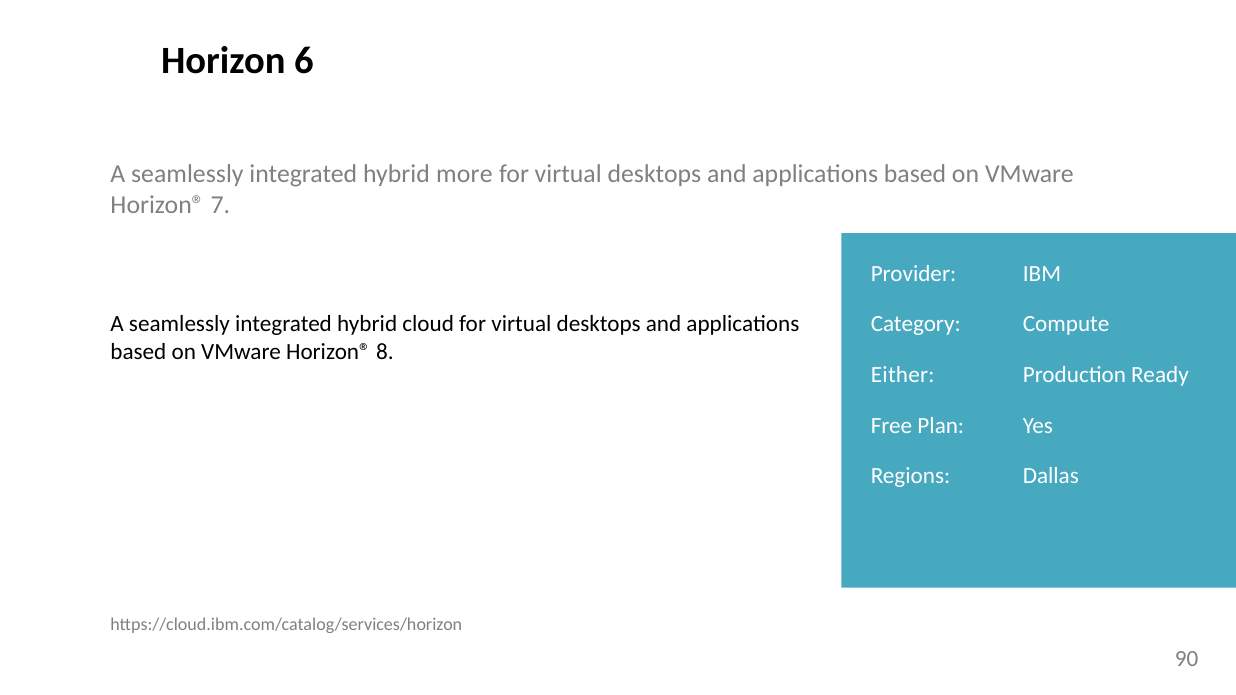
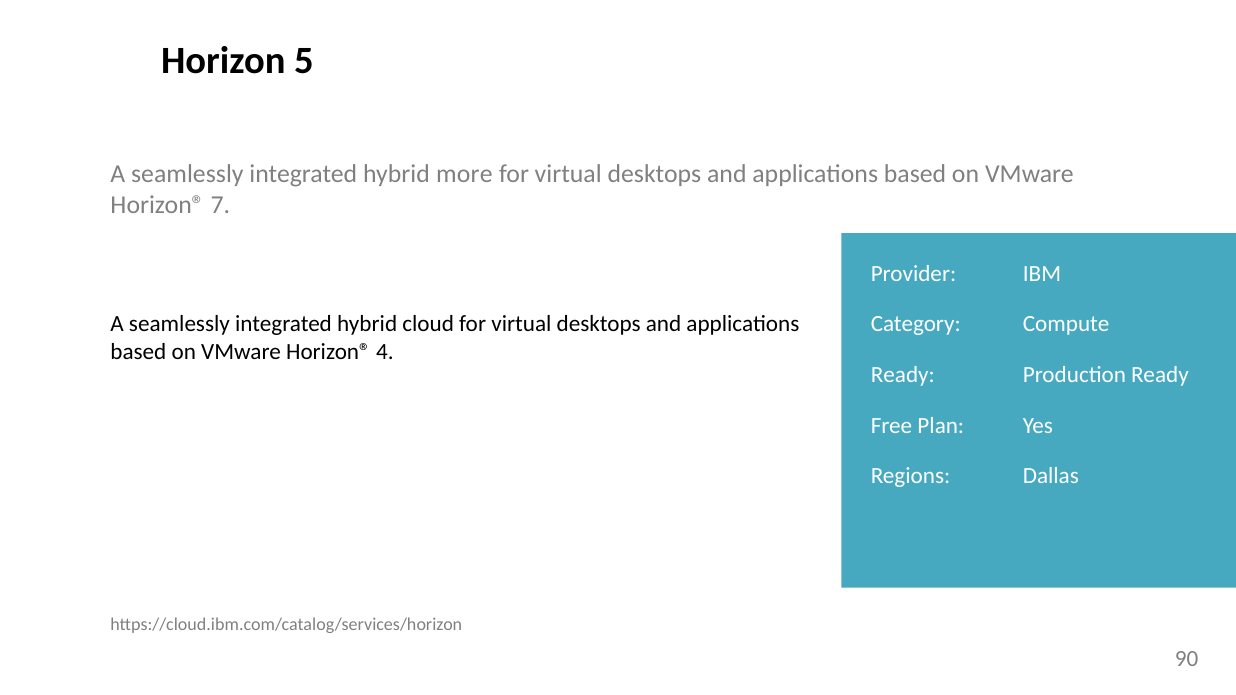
6: 6 -> 5 (304, 61)
8: 8 -> 4 (385, 352)
Either: Either -> Ready (903, 375)
